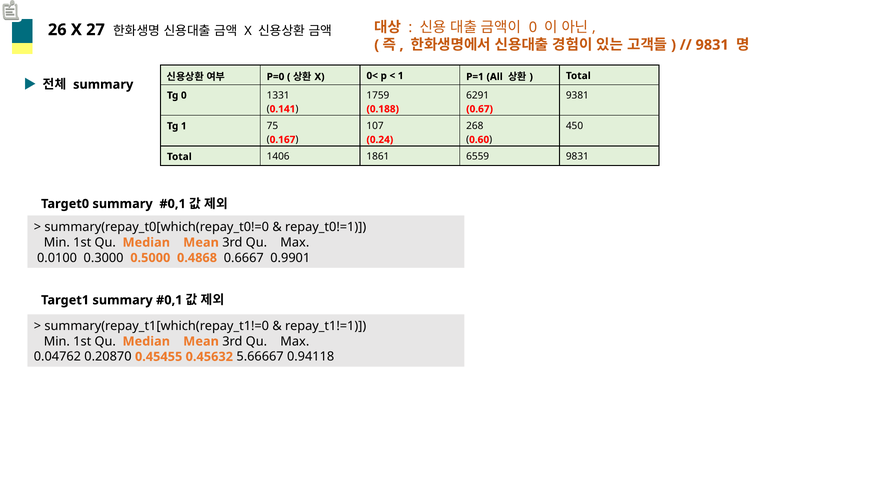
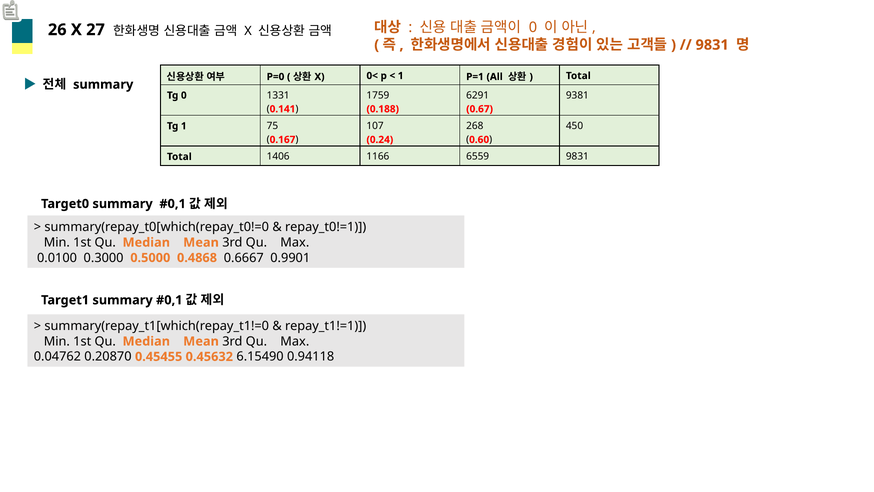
1861: 1861 -> 1166 (378, 157)
5.66667: 5.66667 -> 6.15490 (260, 356)
